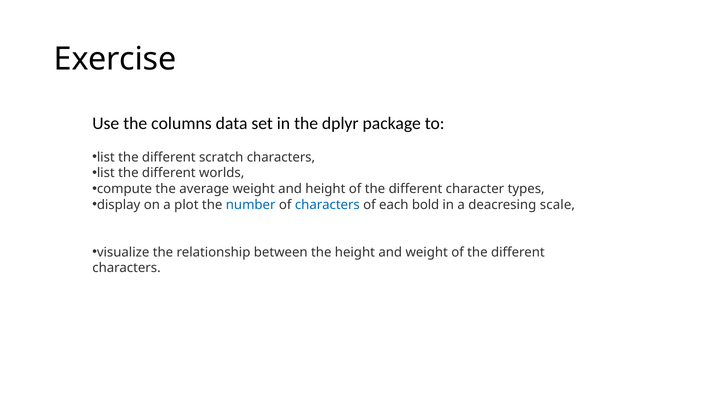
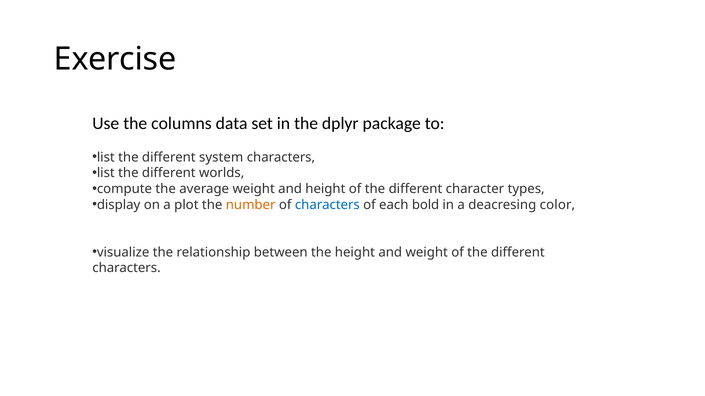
scratch: scratch -> system (221, 157)
number colour: blue -> orange (251, 205)
scale: scale -> color (557, 205)
